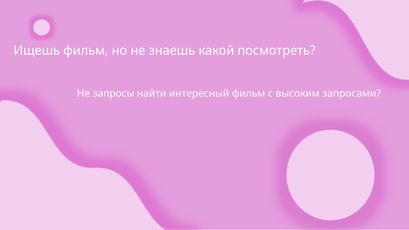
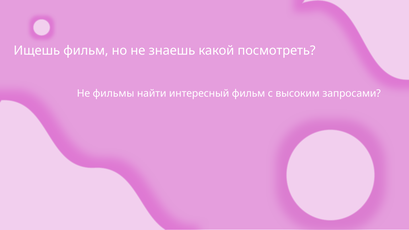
запросы: запросы -> фильмы (113, 93)
